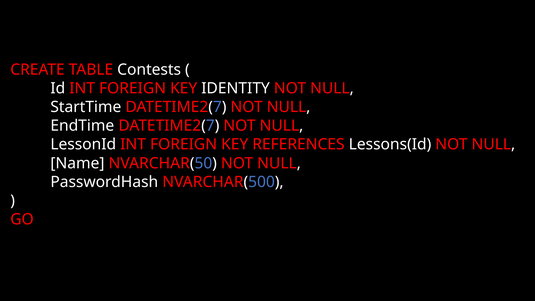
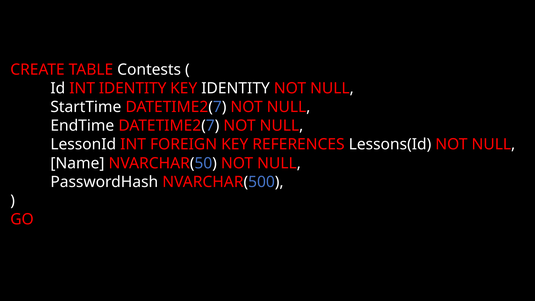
Id INT FOREIGN: FOREIGN -> IDENTITY (133, 88)
